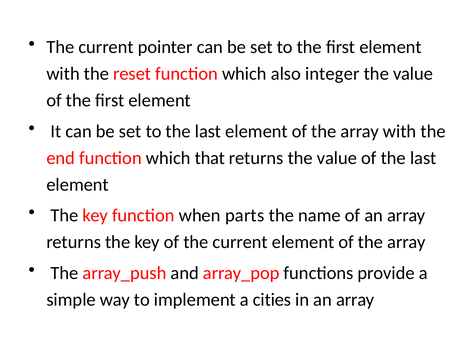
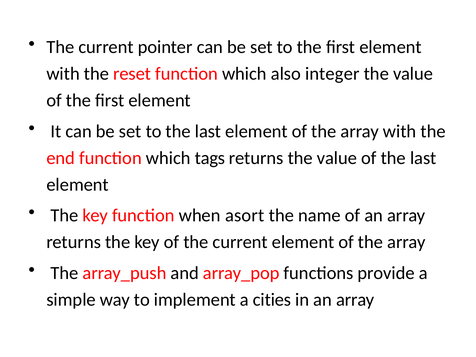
that: that -> tags (210, 158)
parts: parts -> asort (245, 215)
